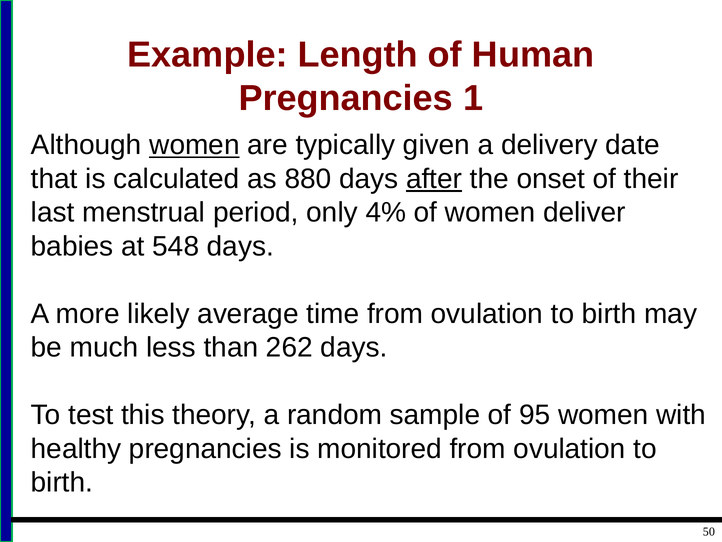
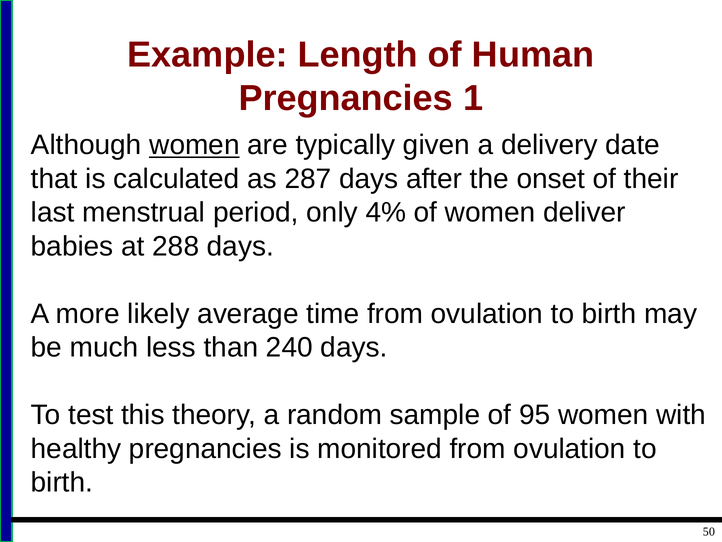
880: 880 -> 287 (308, 179)
after underline: present -> none (434, 179)
548: 548 -> 288 (176, 246)
262: 262 -> 240 (289, 347)
